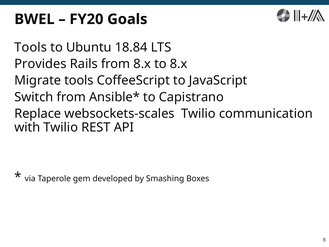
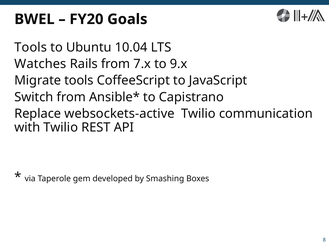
18.84: 18.84 -> 10.04 (131, 47)
Provides: Provides -> Watches (40, 64)
from 8.x: 8.x -> 7.x (142, 64)
to 8.x: 8.x -> 9.x (179, 64)
websockets-scales: websockets-scales -> websockets-active (119, 114)
